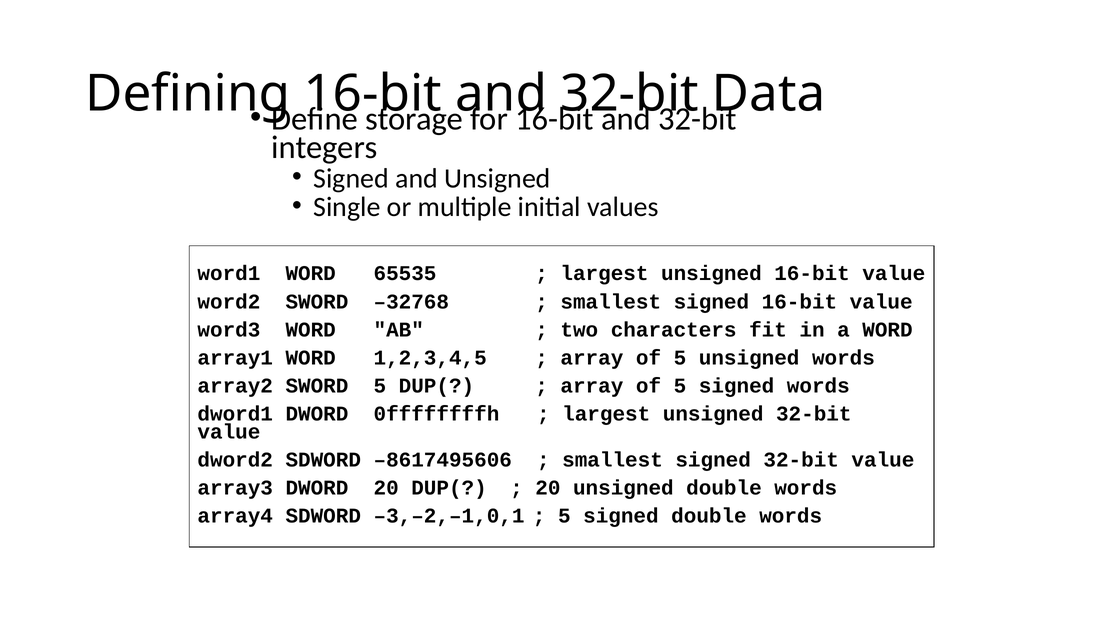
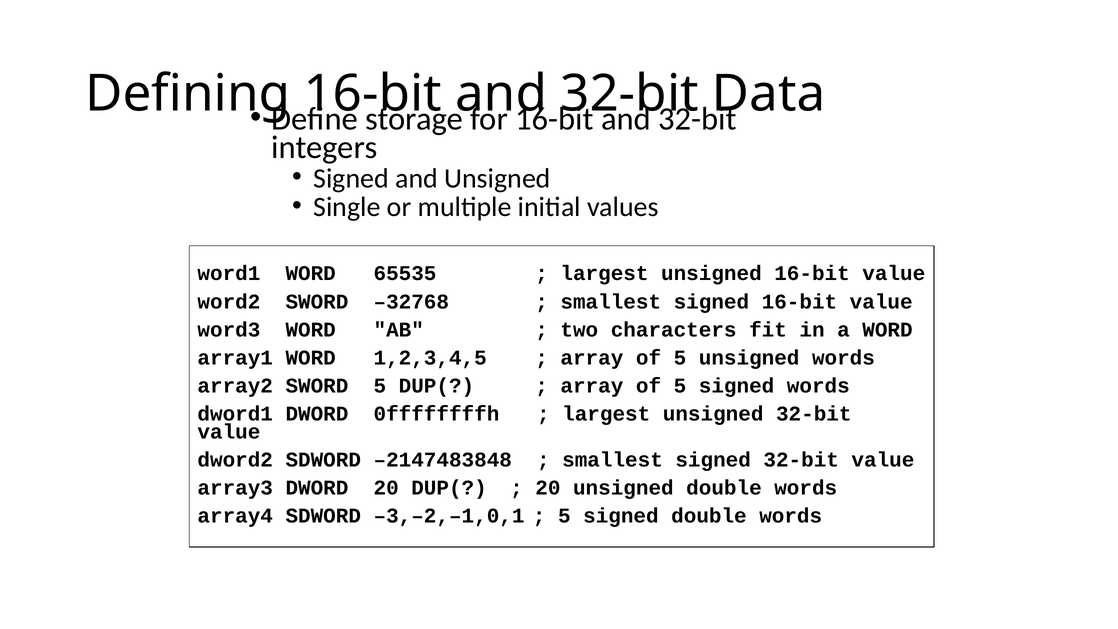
–8617495606: –8617495606 -> –2147483848 (443, 460)
